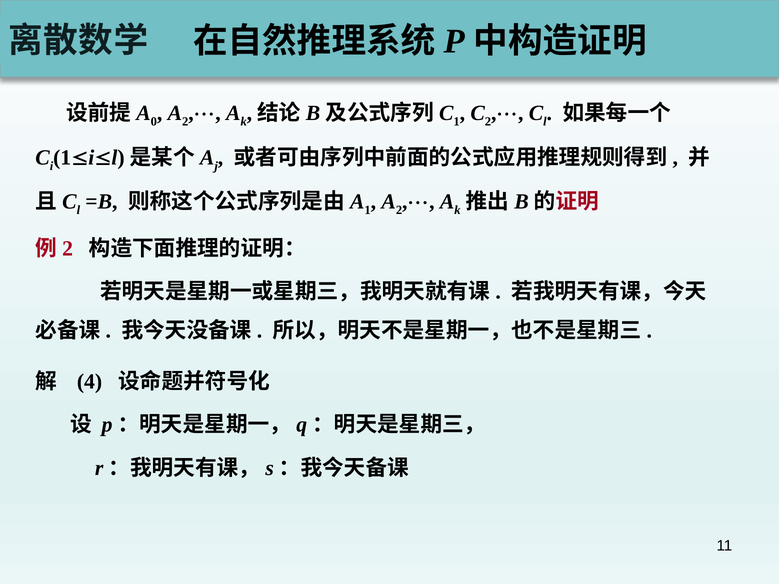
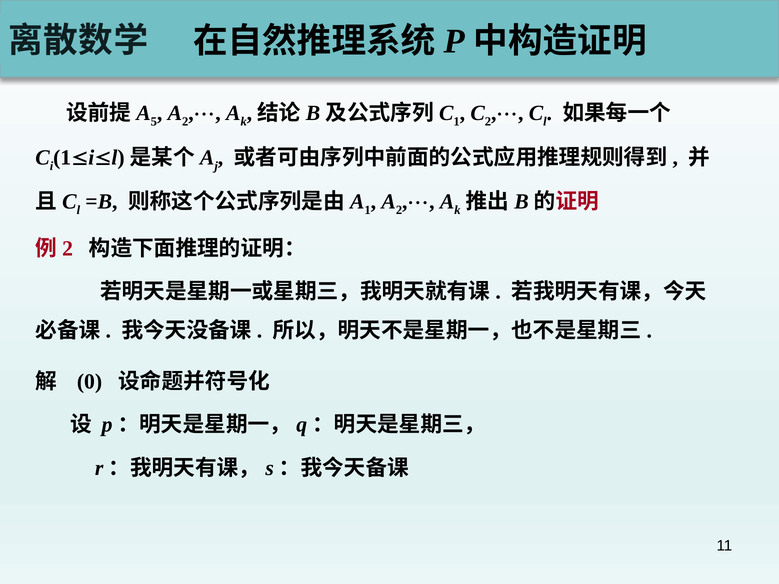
0: 0 -> 5 (154, 122)
4: 4 -> 0 (90, 382)
